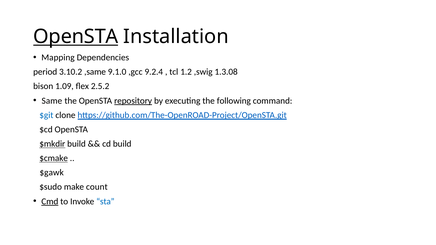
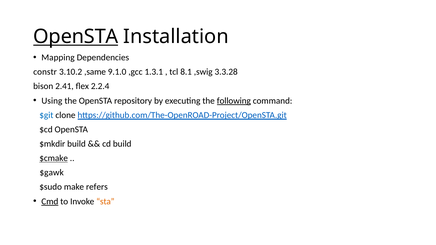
period: period -> constr (45, 72)
9.2.4: 9.2.4 -> 1.3.1 (154, 72)
1.2: 1.2 -> 8.1 (186, 72)
1.3.08: 1.3.08 -> 3.3.28 (226, 72)
1.09: 1.09 -> 2.41 (64, 86)
2.5.2: 2.5.2 -> 2.2.4 (100, 86)
Same: Same -> Using (52, 101)
repository underline: present -> none (133, 101)
following underline: none -> present (234, 101)
$mkdir underline: present -> none (52, 144)
count: count -> refers (97, 187)
sta colour: blue -> orange (105, 202)
